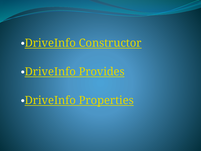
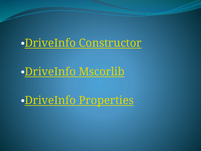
Provides: Provides -> Mscorlib (102, 72)
